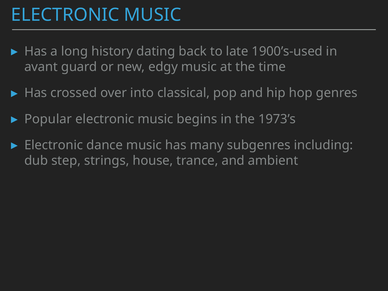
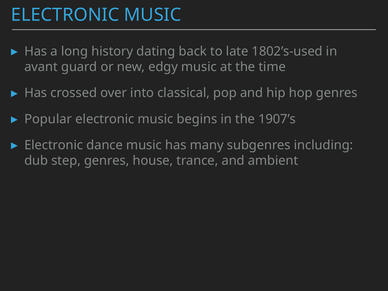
1900’s-used: 1900’s-used -> 1802’s-used (287, 51)
1973’s: 1973’s -> 1907’s (277, 119)
step strings: strings -> genres (107, 161)
